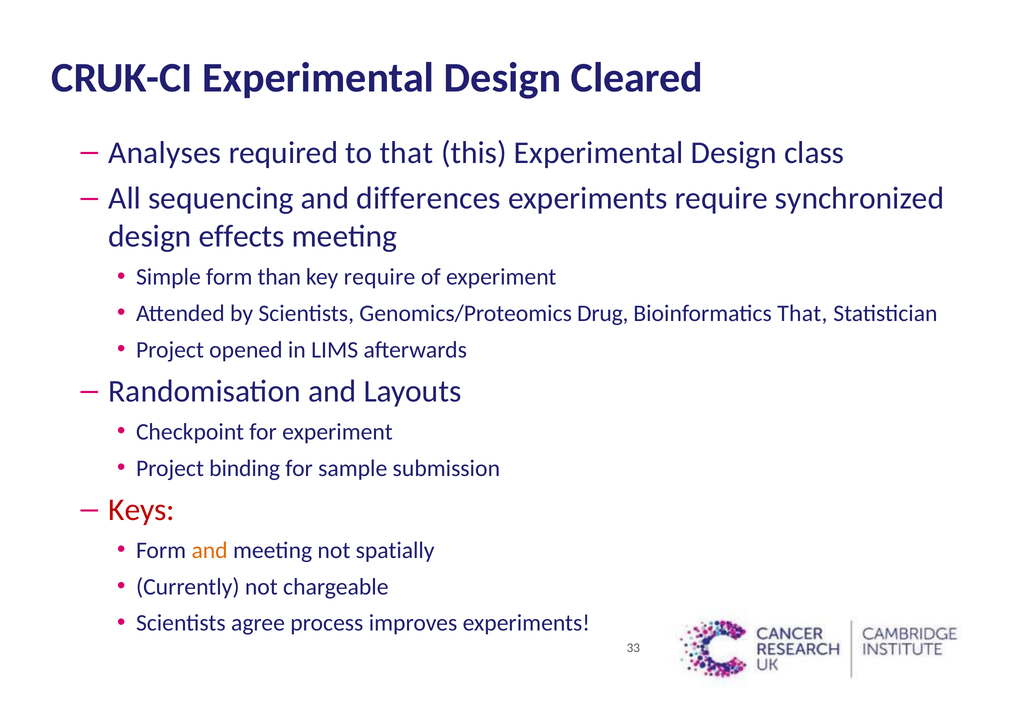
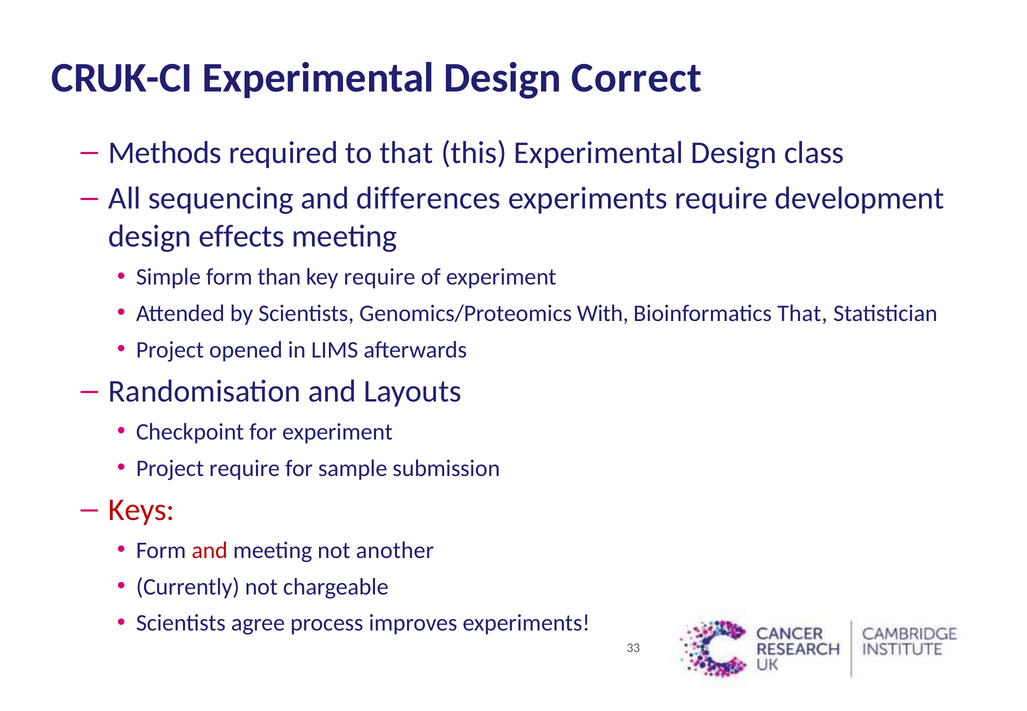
Cleared: Cleared -> Correct (637, 78)
Analyses: Analyses -> Methods (165, 153)
synchronized: synchronized -> development (860, 199)
Drug: Drug -> With (603, 313)
Project binding: binding -> require (245, 468)
and colour: orange -> red (210, 550)
spatially: spatially -> another (395, 550)
